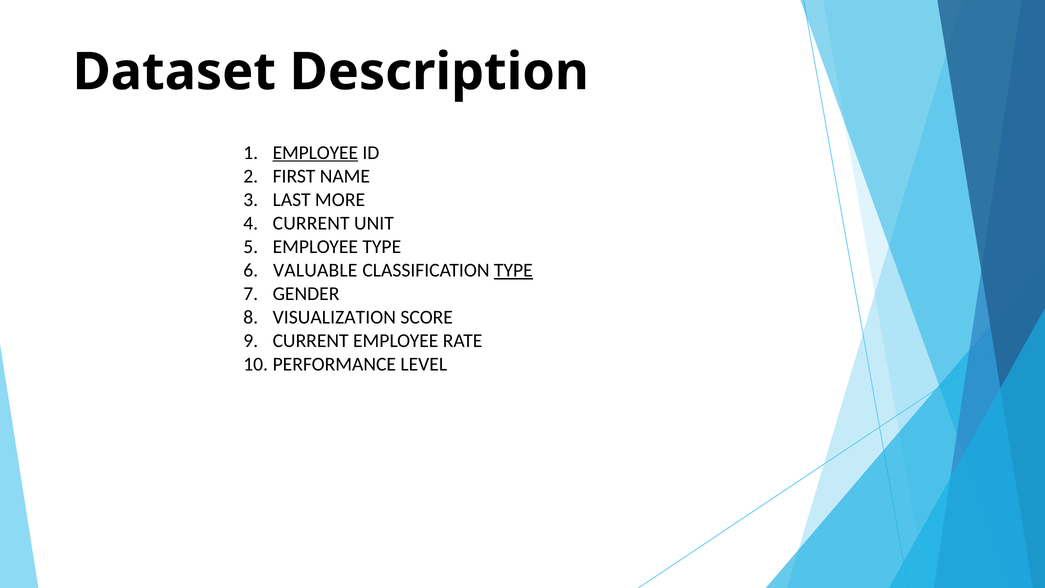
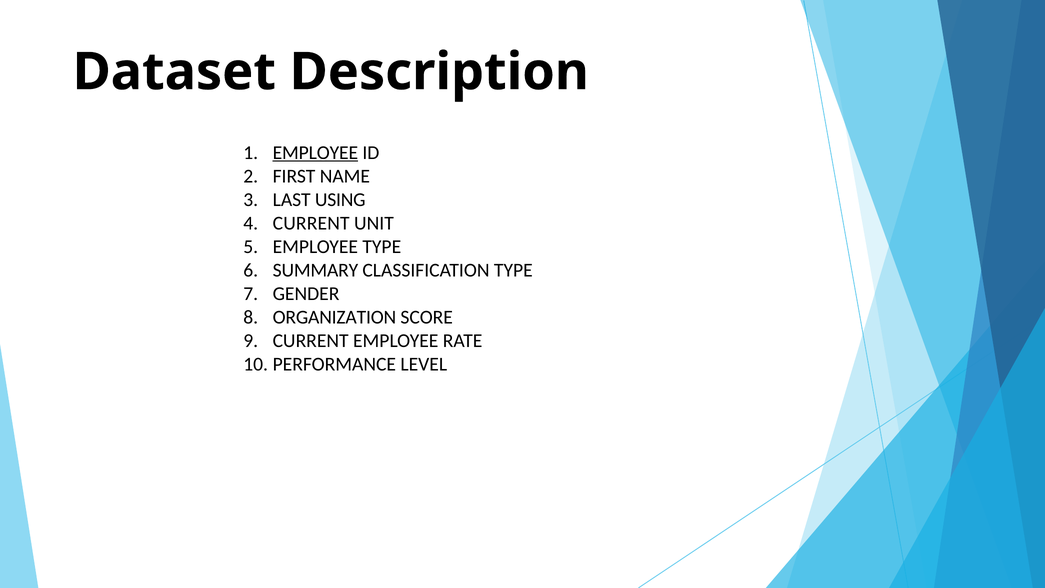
MORE: MORE -> USING (340, 200)
VALUABLE: VALUABLE -> SUMMARY (315, 270)
TYPE underline: present -> none (513, 270)
VISUALIZATION: VISUALIZATION -> ORGANIZATION (334, 317)
